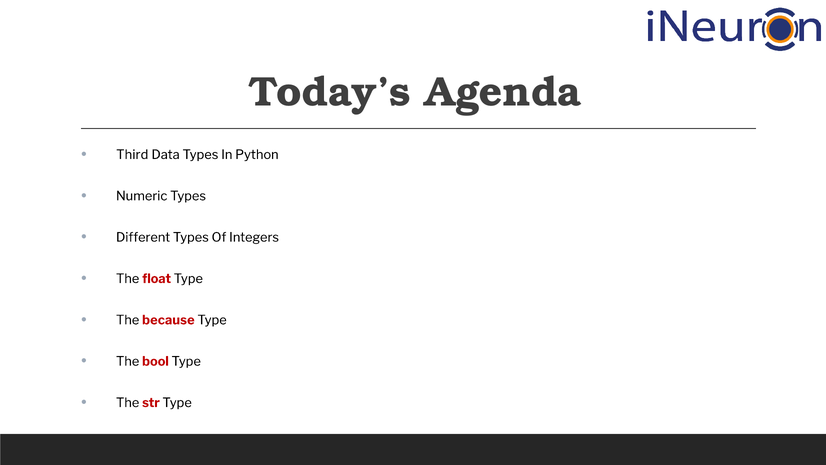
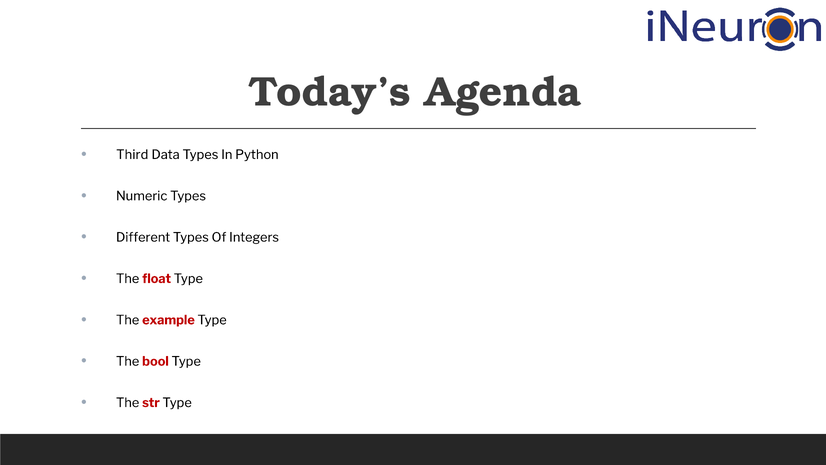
because: because -> example (168, 320)
